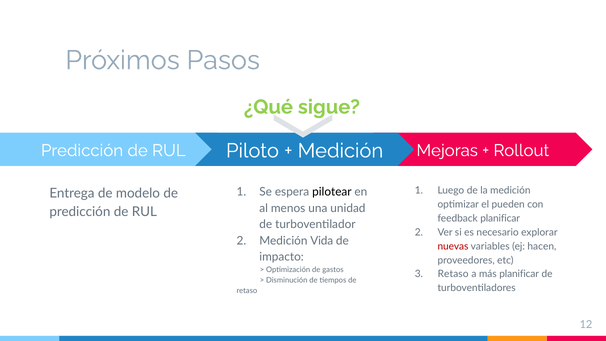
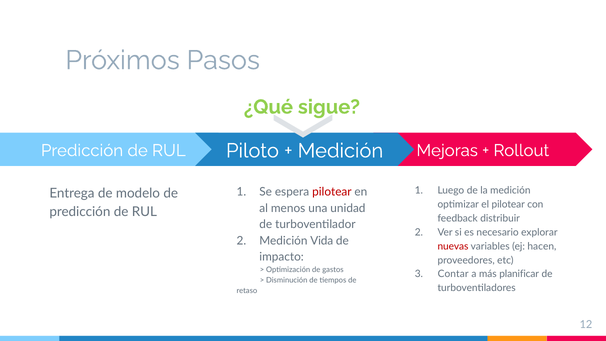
pilotear colour: black -> red (332, 192)
el pueden: pueden -> pilotear (508, 204)
feedback planificar: planificar -> distribuir (500, 218)
Retaso: Retaso -> Contar (453, 274)
